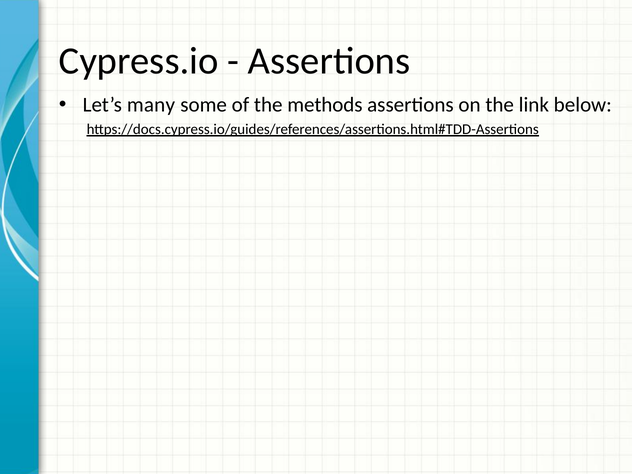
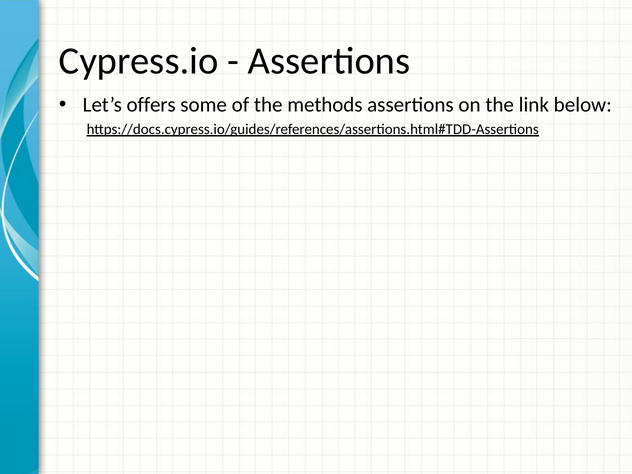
many: many -> offers (151, 105)
